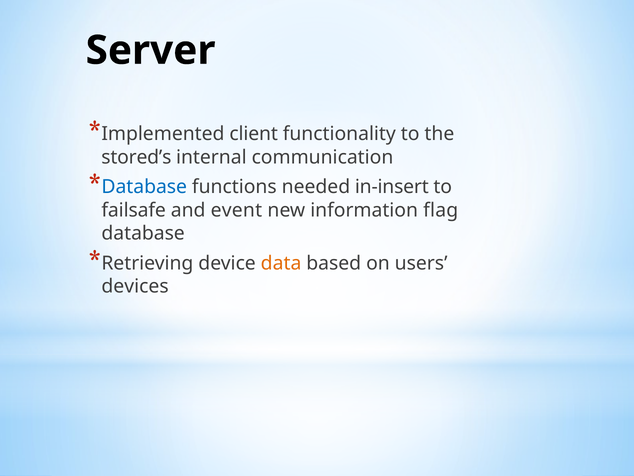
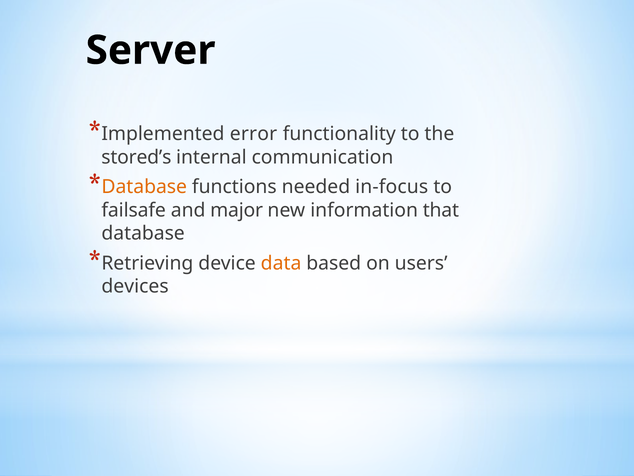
client: client -> error (254, 134)
Database colour: blue -> orange (144, 187)
in-insert: in-insert -> in-focus (392, 187)
event: event -> major (237, 210)
flag: flag -> that (441, 210)
